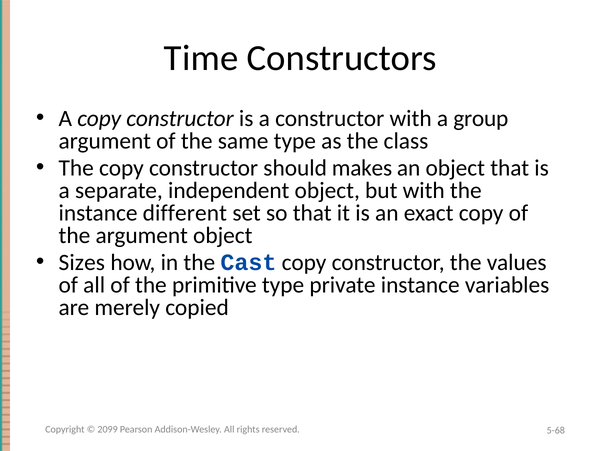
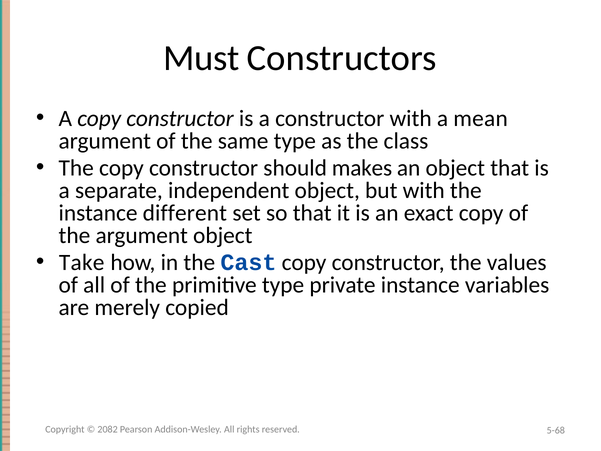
Time: Time -> Must (201, 58)
group: group -> mean (481, 118)
Sizes: Sizes -> Take (82, 263)
2099: 2099 -> 2082 (108, 429)
